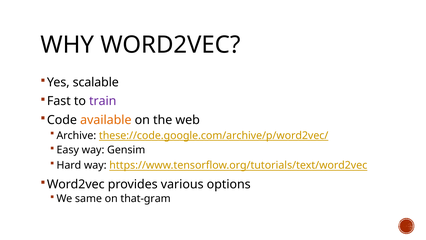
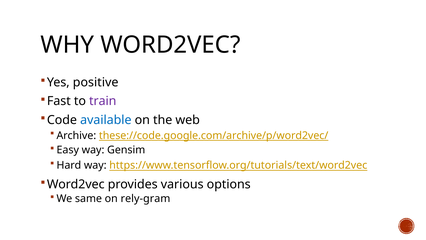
scalable: scalable -> positive (96, 82)
available colour: orange -> blue (106, 120)
that-gram: that-gram -> rely-gram (145, 198)
